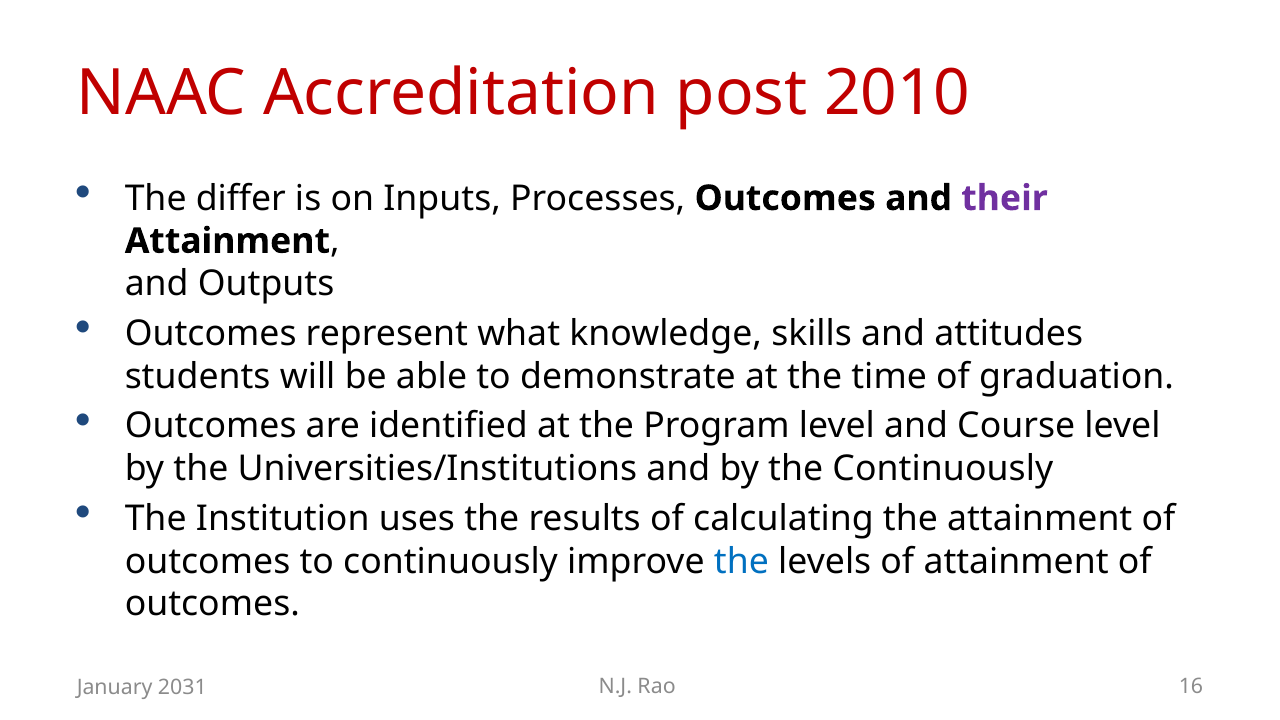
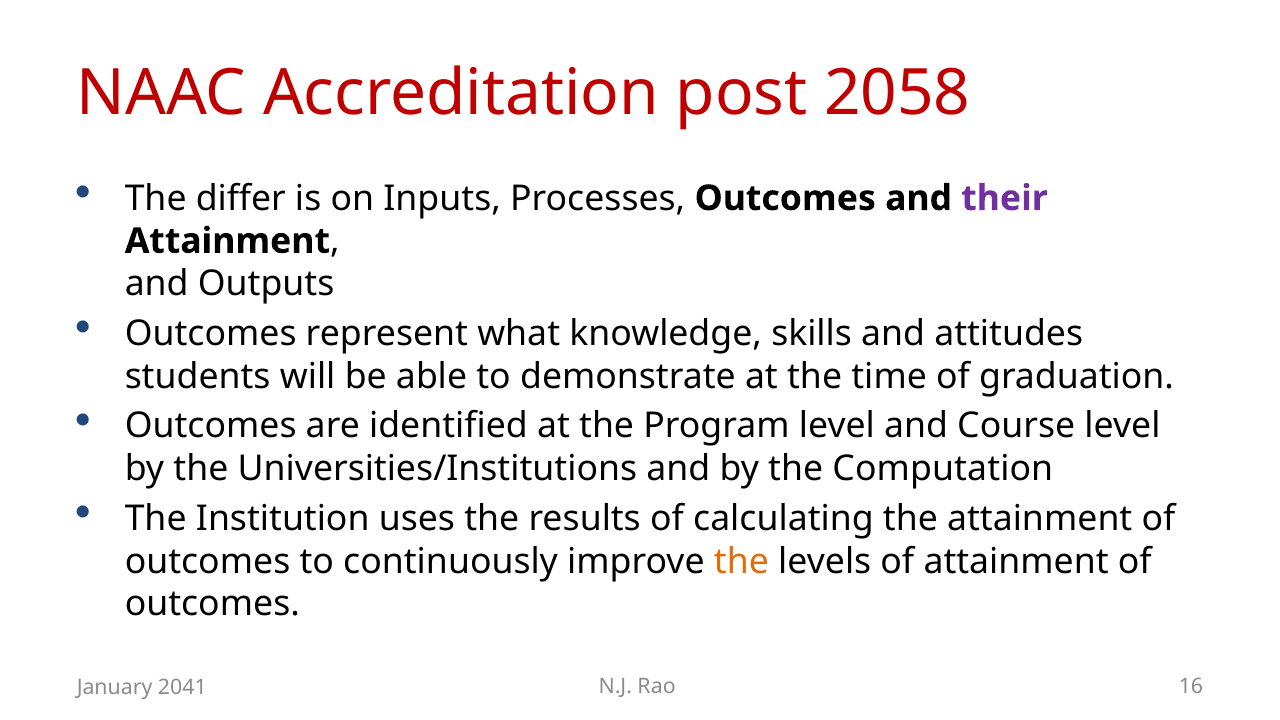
2010: 2010 -> 2058 (897, 93)
the Continuously: Continuously -> Computation (943, 469)
the colour: blue -> orange (741, 561)
2031: 2031 -> 2041 (182, 688)
